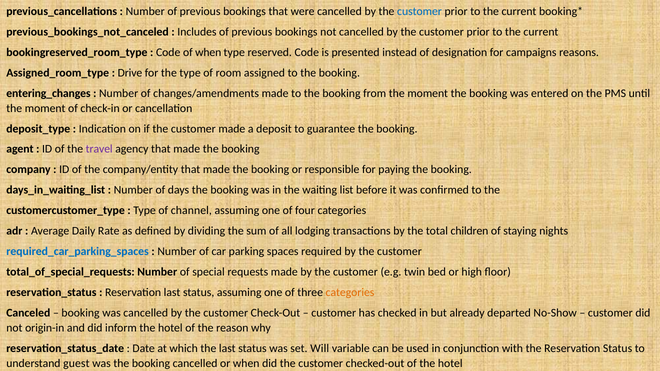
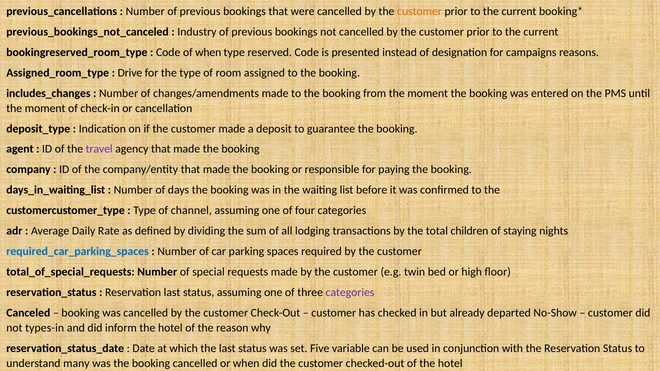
customer colour: blue -> orange (419, 11)
Includes: Includes -> Industry (197, 32)
entering_changes: entering_changes -> includes_changes (48, 93)
categories colour: orange -> purple (350, 293)
origin-in: origin-in -> types-in (45, 328)
Will: Will -> Five (320, 349)
guest: guest -> many (76, 364)
